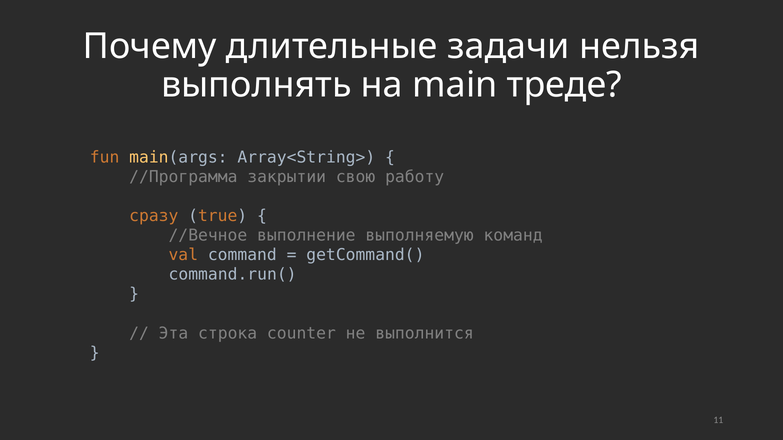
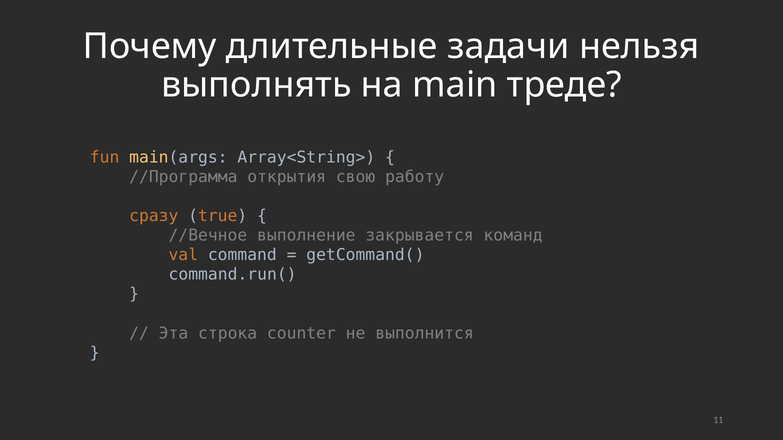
закрытии: закрытии -> открытия (287, 177)
выполняемую: выполняемую -> закрывается (420, 236)
